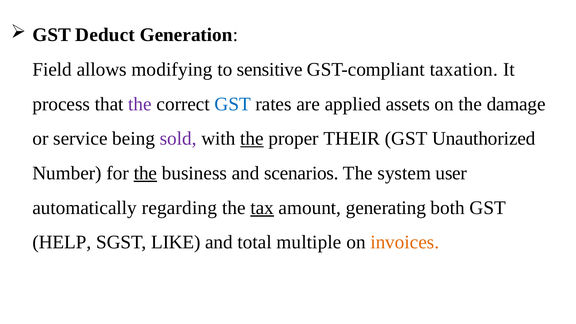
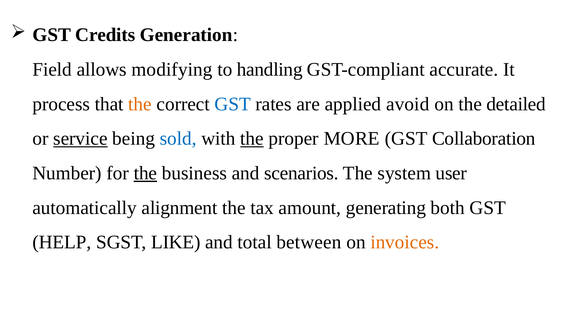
Deduct: Deduct -> Credits (105, 35)
sensitive: sensitive -> handling (270, 69)
taxation: taxation -> accurate (464, 69)
the colour: purple -> orange (140, 104)
assets: assets -> avoid (408, 104)
damage: damage -> detailed (516, 104)
service underline: none -> present (80, 139)
sold colour: purple -> blue (178, 139)
THEIR: THEIR -> MORE (352, 139)
Unauthorized: Unauthorized -> Collaboration (484, 139)
regarding: regarding -> alignment (180, 208)
tax underline: present -> none (262, 208)
multiple: multiple -> between (309, 242)
